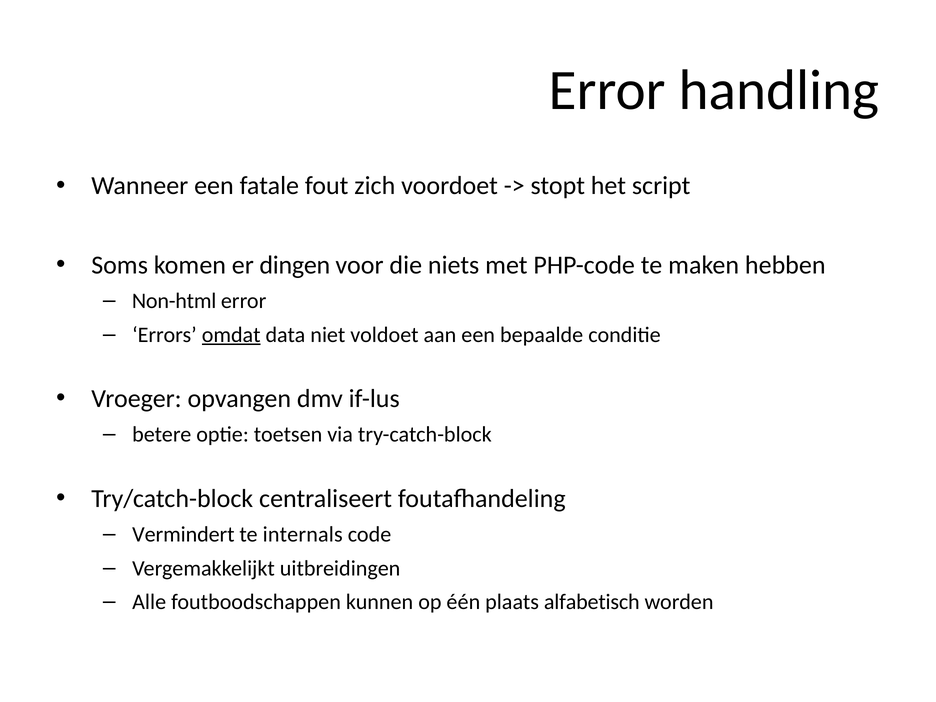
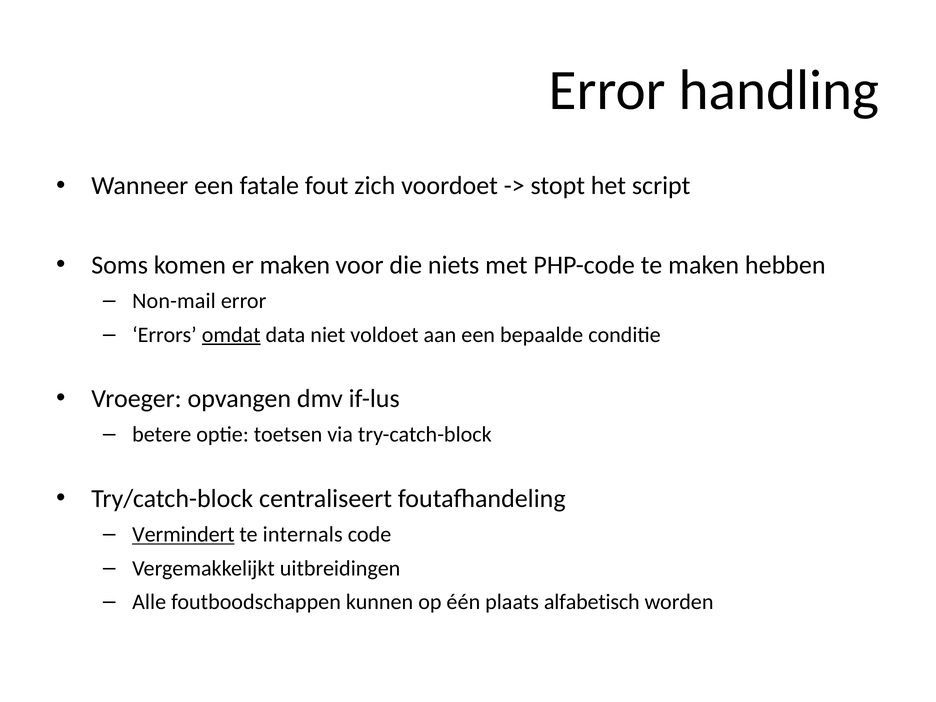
er dingen: dingen -> maken (295, 265)
Non-html: Non-html -> Non-mail (174, 301)
Vermindert underline: none -> present (183, 535)
